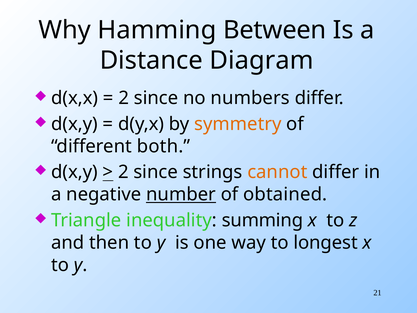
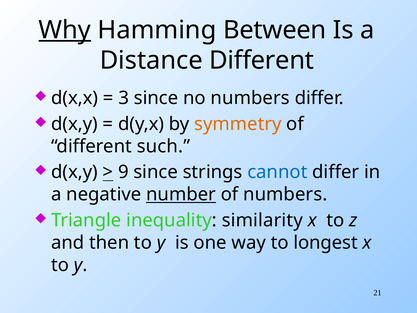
Why underline: none -> present (65, 30)
Distance Diagram: Diagram -> Different (262, 60)
2: 2 -> 3 (124, 98)
both: both -> such (163, 146)
2: 2 -> 9 (123, 172)
cannot colour: orange -> blue (277, 172)
of obtained: obtained -> numbers (285, 194)
summing: summing -> similarity (262, 220)
